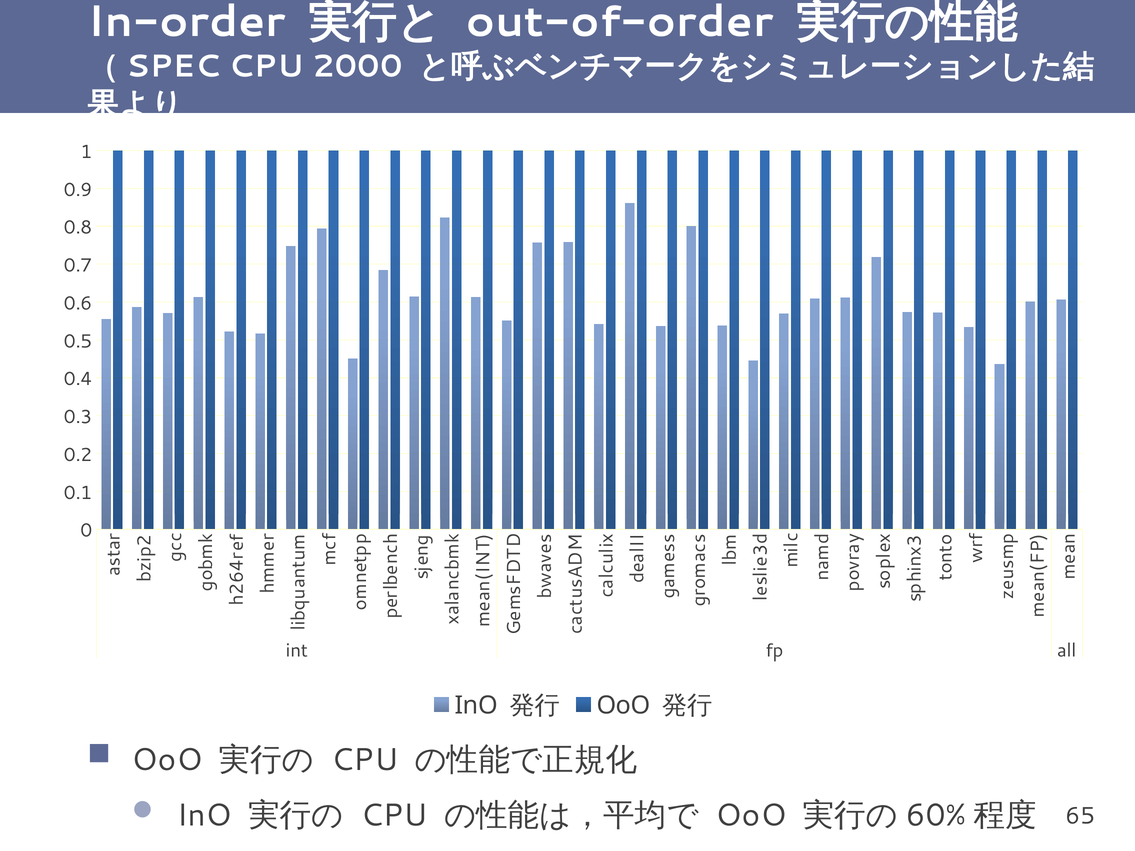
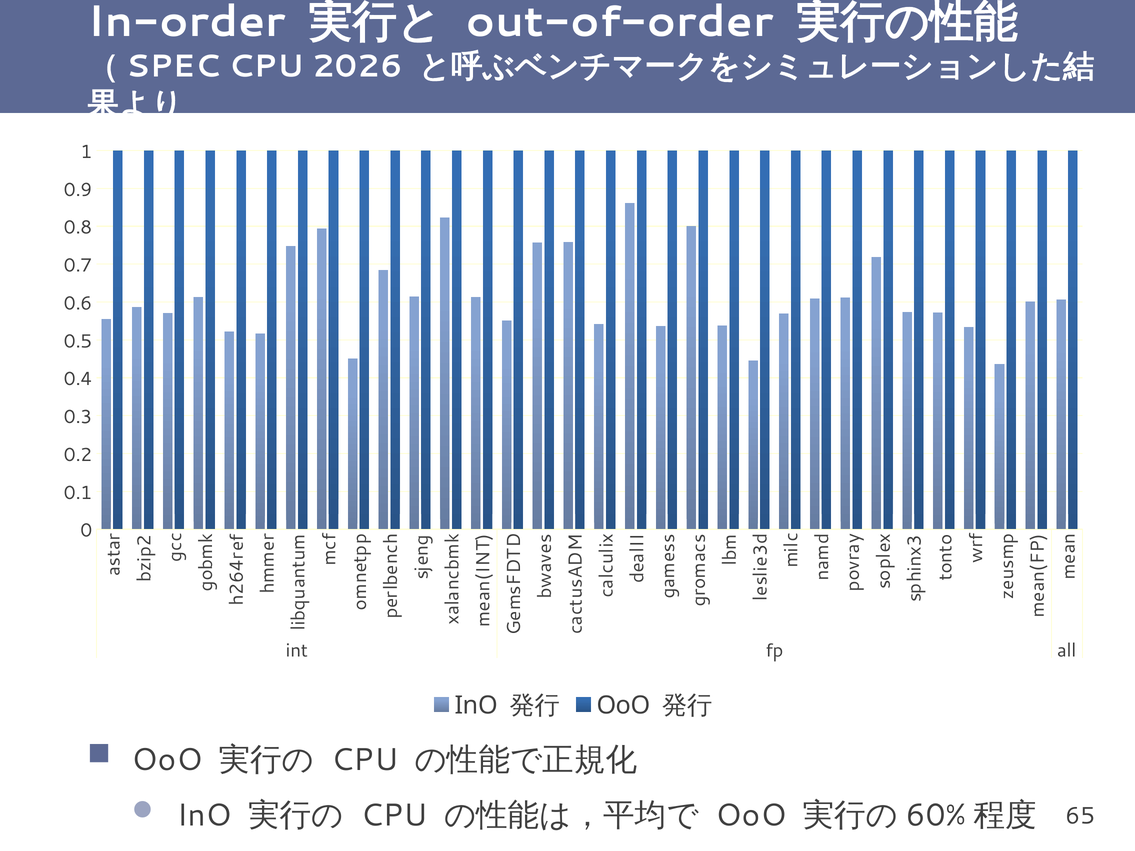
2000: 2000 -> 2026 (357, 66)
